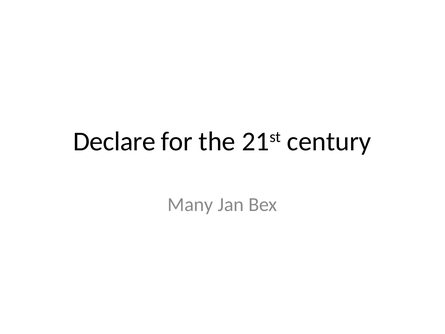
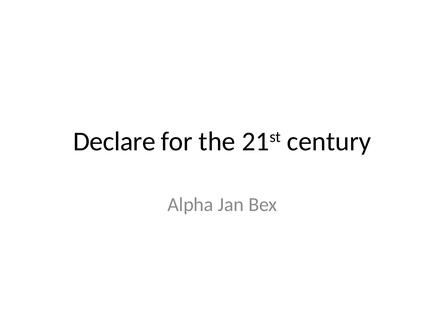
Many: Many -> Alpha (190, 205)
